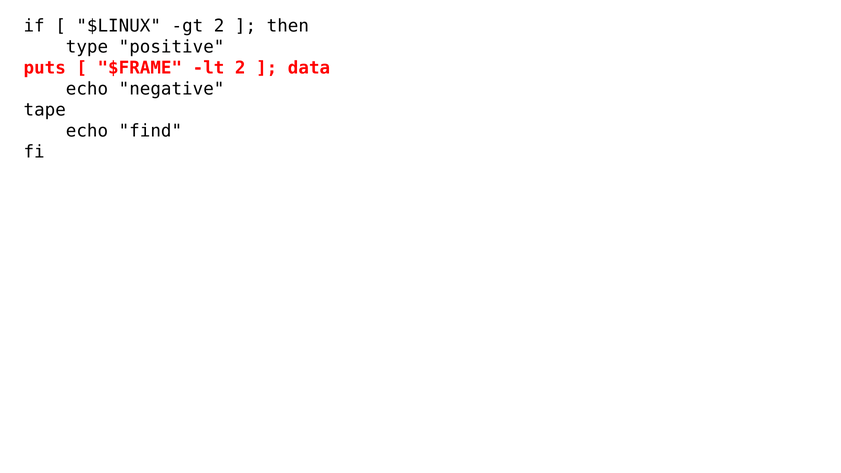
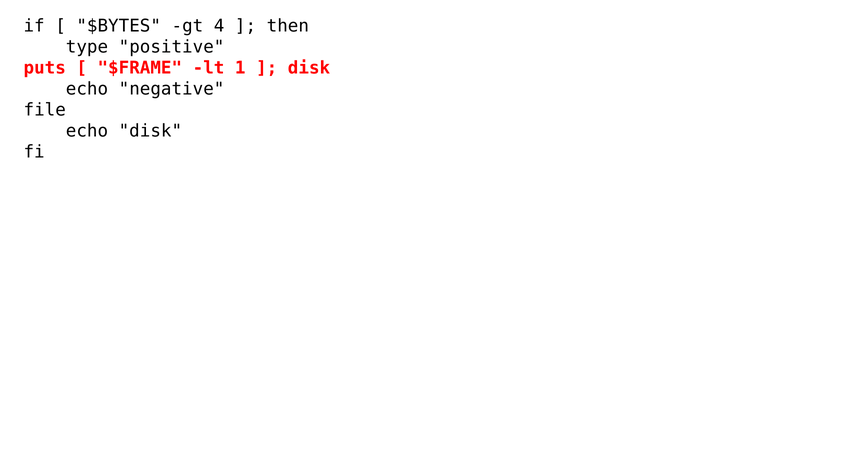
$LINUX: $LINUX -> $BYTES (119, 26)
gt 2: 2 -> 4 (219, 26)
lt 2: 2 -> 1 (240, 68)
data: data -> disk (309, 68)
tape: tape -> file (45, 110)
echo find: find -> disk (150, 131)
